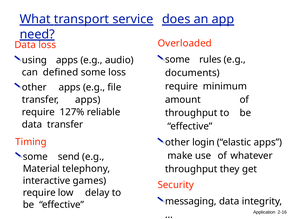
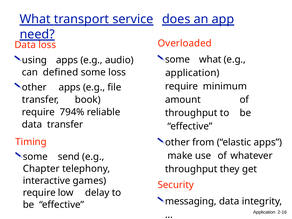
some rules: rules -> what (210, 60)
documents: documents -> application (192, 73)
transfer apps: apps -> book (88, 100)
127%: 127% -> 794% (72, 112)
login: login -> from (203, 142)
Material: Material -> Chapter (41, 169)
